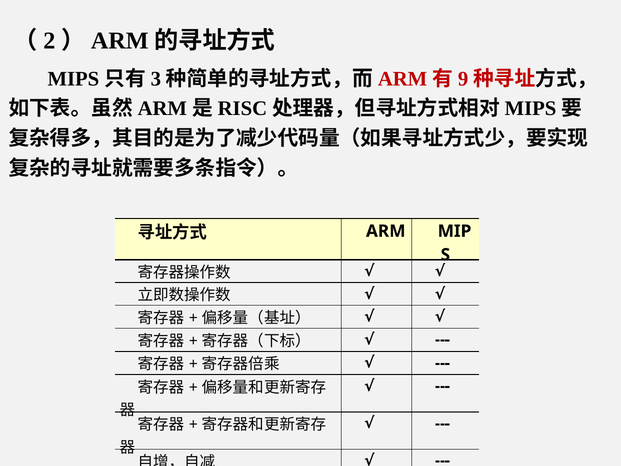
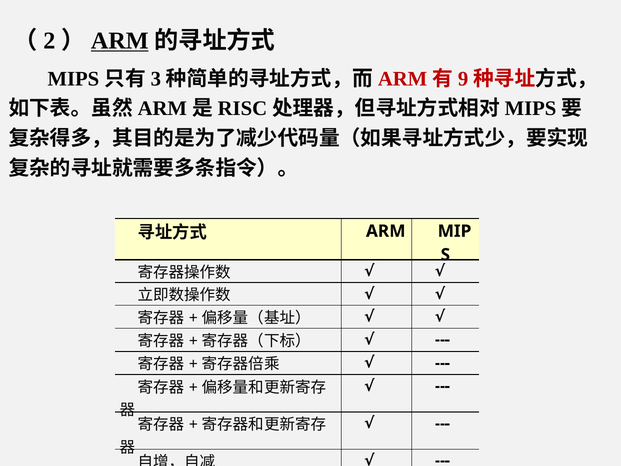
ARM underline: none -> present (120, 41)
